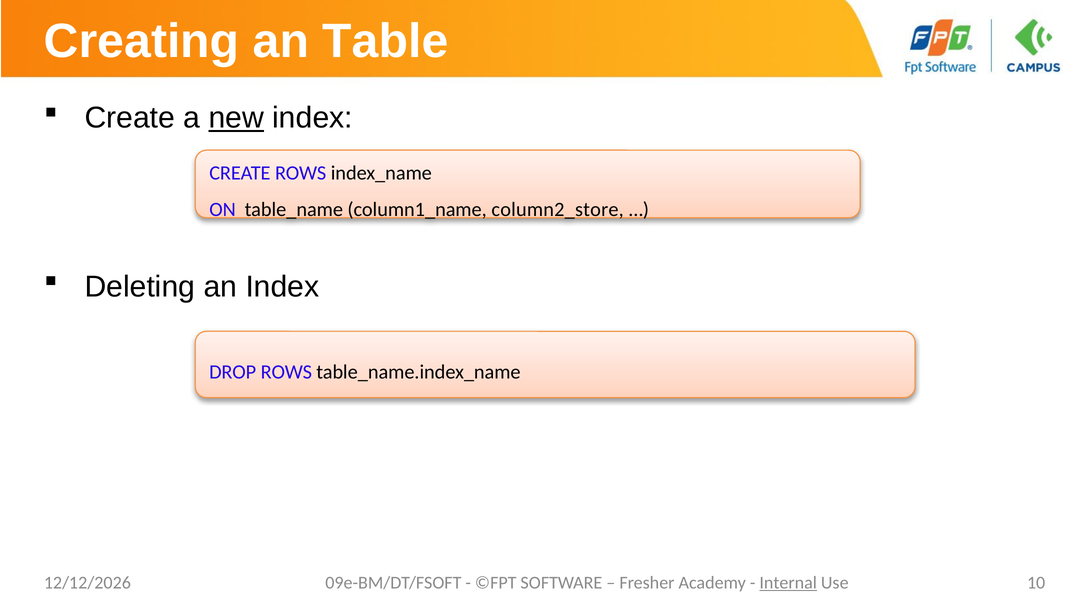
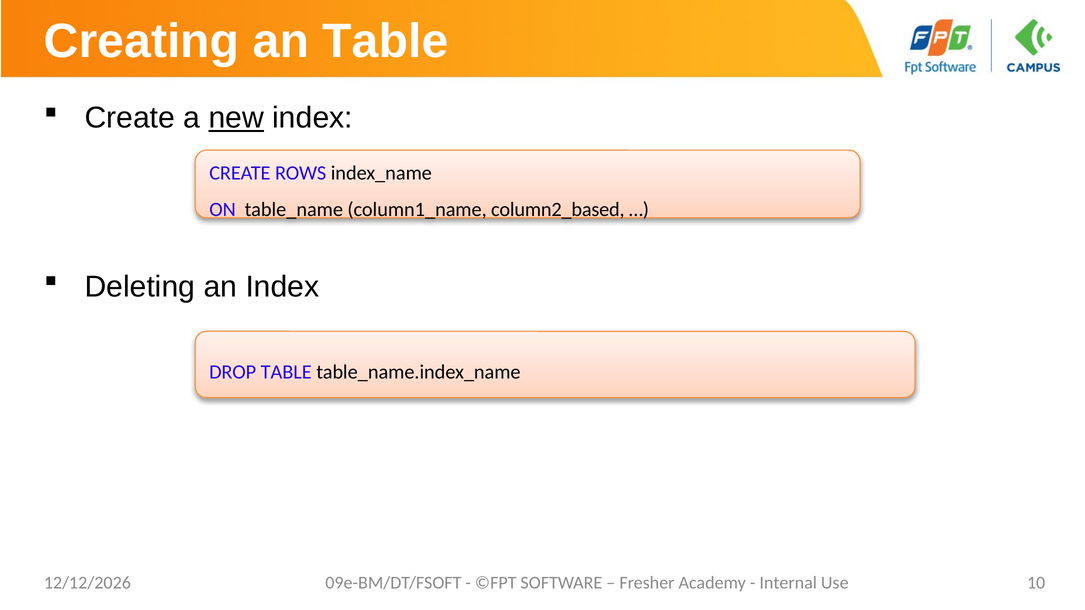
column2_store: column2_store -> column2_based (558, 210)
DROP ROWS: ROWS -> TABLE (286, 372)
Internal underline: present -> none (788, 583)
